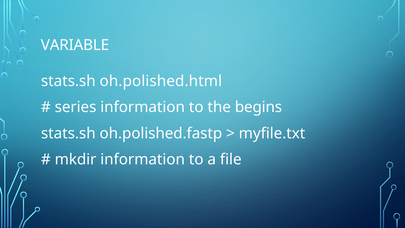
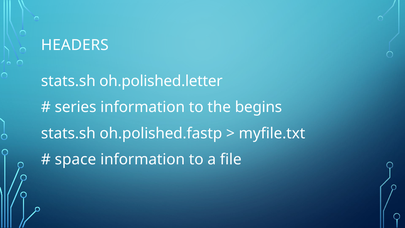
VARIABLE: VARIABLE -> HEADERS (75, 45)
oh.polished.html: oh.polished.html -> oh.polished.letter (161, 81)
mkdir: mkdir -> space (75, 159)
